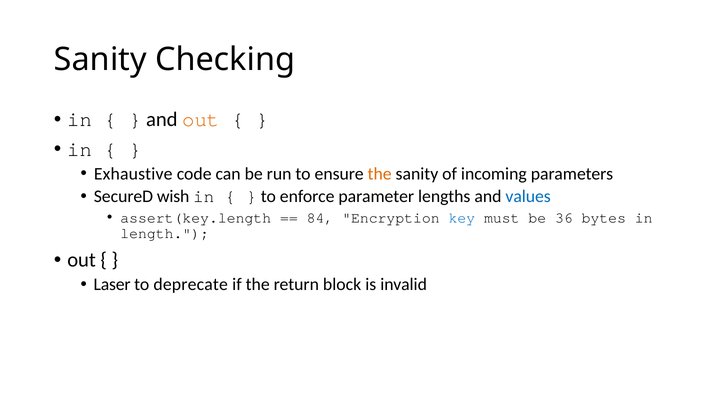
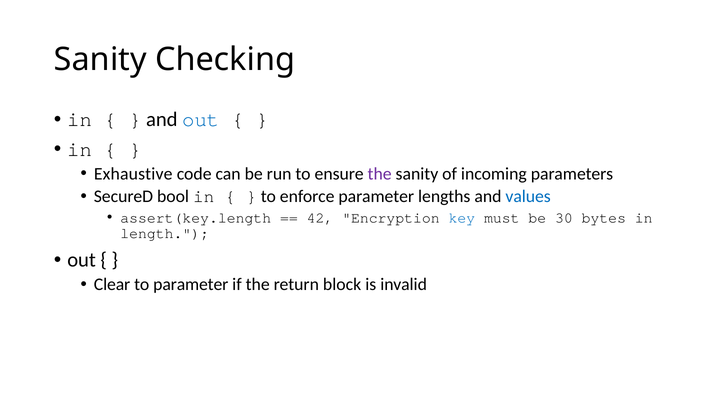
out colour: orange -> blue (201, 120)
the colour: orange -> purple (380, 174)
wish: wish -> bool (173, 197)
84: 84 -> 42 (320, 218)
36: 36 -> 30 (564, 218)
Laser: Laser -> Clear (112, 285)
to deprecate: deprecate -> parameter (191, 285)
